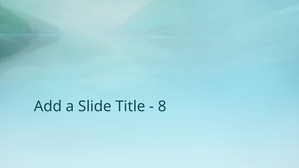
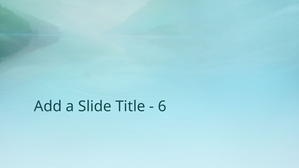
8: 8 -> 6 (162, 107)
